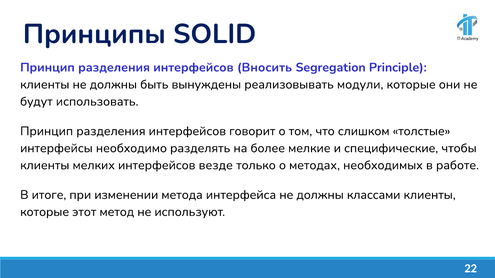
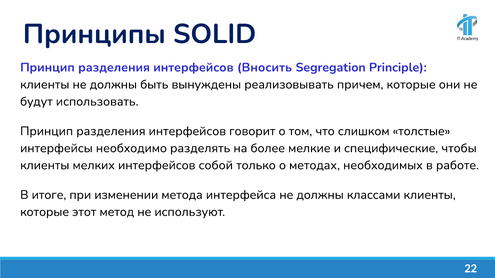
модули: модули -> причем (360, 85)
везде: везде -> собой (216, 165)
